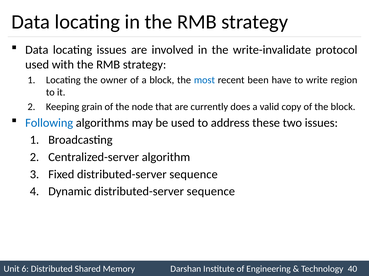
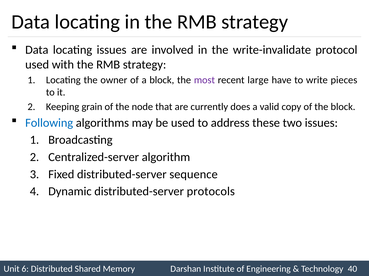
most colour: blue -> purple (204, 80)
been: been -> large (258, 80)
region: region -> pieces (344, 80)
Dynamic distributed-server sequence: sequence -> protocols (211, 192)
